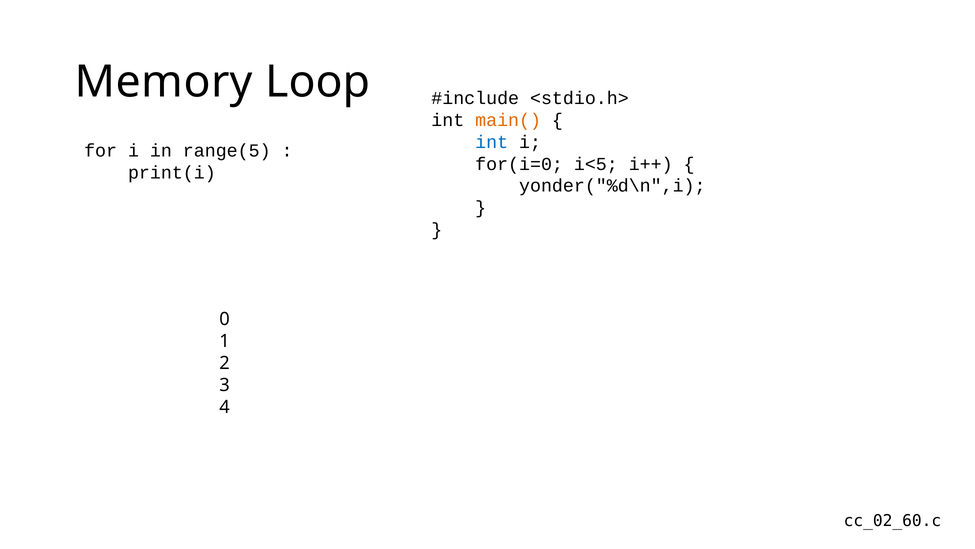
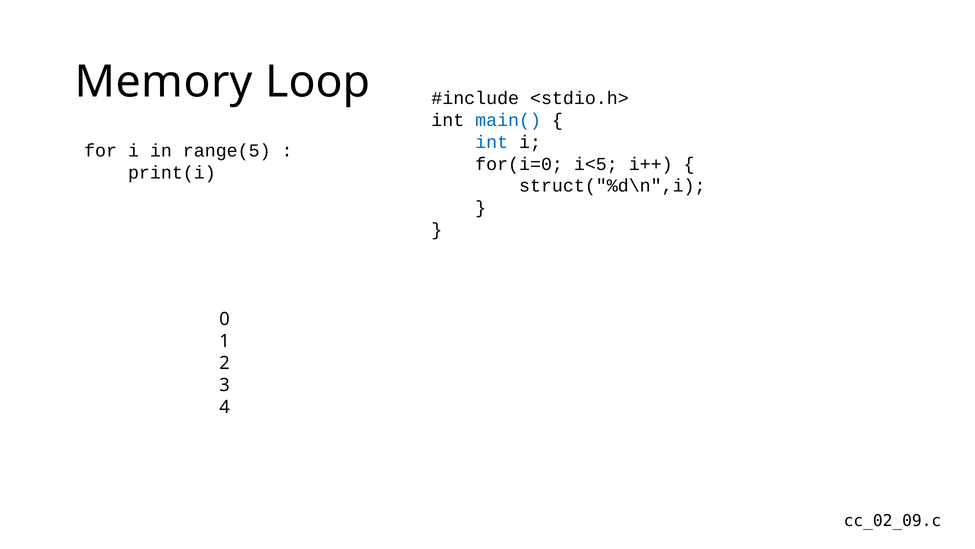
main( colour: orange -> blue (508, 120)
yonder("%d\n",i: yonder("%d\n",i -> struct("%d\n",i (612, 186)
cc_02_60.c: cc_02_60.c -> cc_02_09.c (892, 520)
